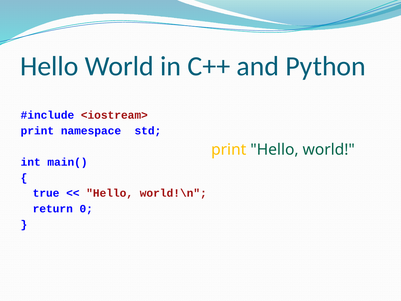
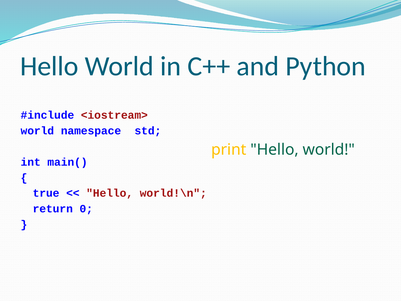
print: print -> world (37, 131)
